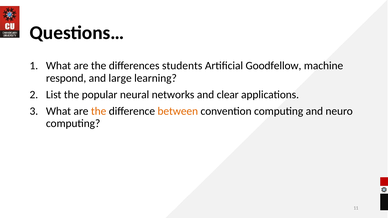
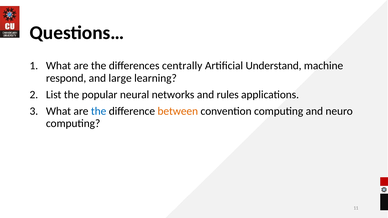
students: students -> centrally (182, 66)
Goodfellow: Goodfellow -> Understand (274, 66)
clear: clear -> rules (228, 95)
the colour: orange -> blue (99, 111)
